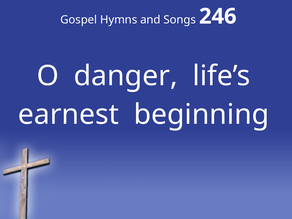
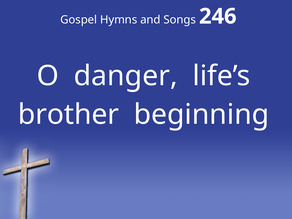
earnest: earnest -> brother (68, 115)
